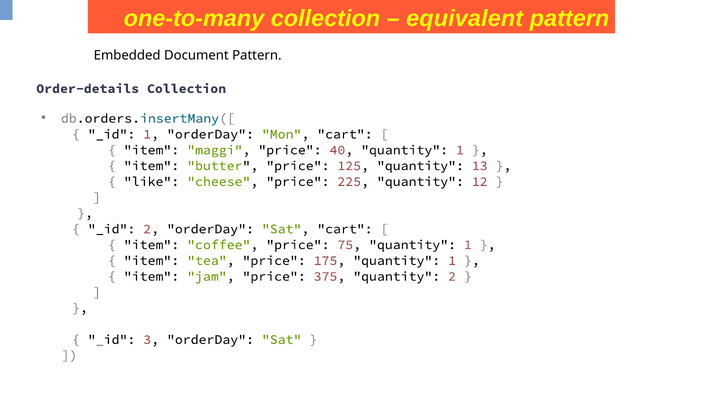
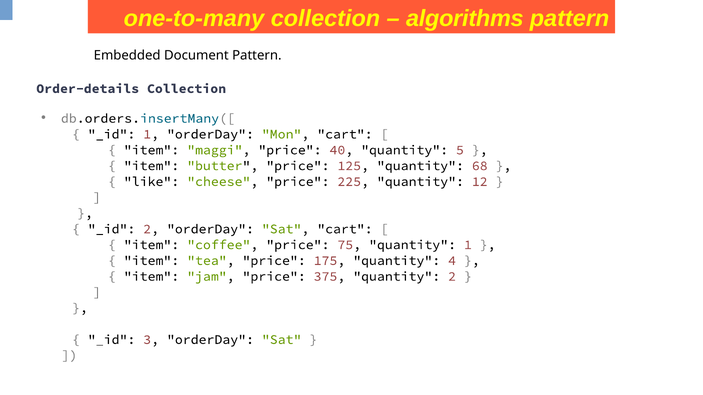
equivalent: equivalent -> algorithms (465, 18)
40 quantity 1: 1 -> 5 (460, 150)
13: 13 -> 68 (480, 166)
175 quantity 1: 1 -> 4 (452, 261)
